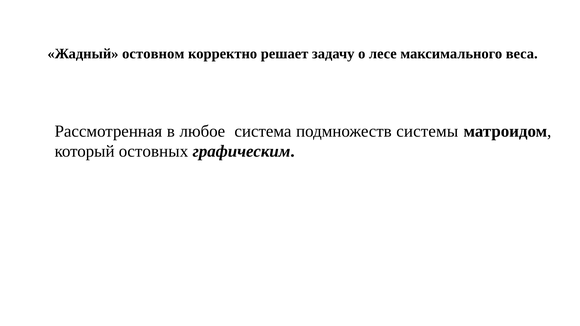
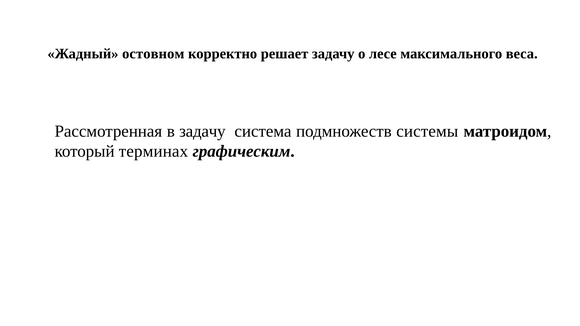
в любое: любое -> задачу (202, 131)
остовных: остовных -> терминах (153, 152)
